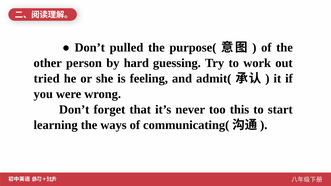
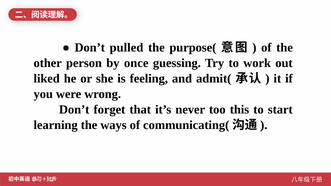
hard: hard -> once (136, 63)
tried: tried -> liked (47, 79)
